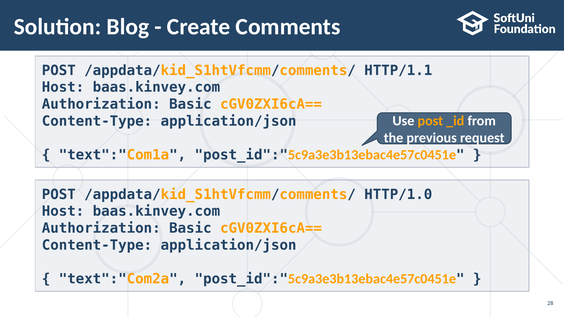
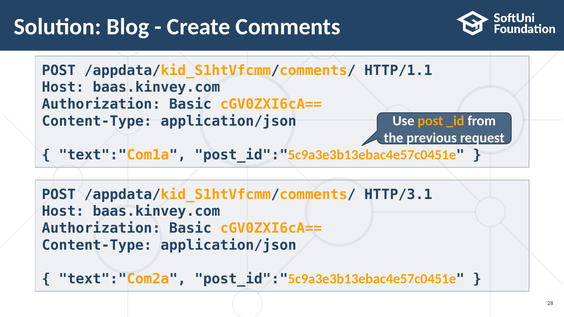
HTTP/1.0: HTTP/1.0 -> HTTP/3.1 (398, 195)
